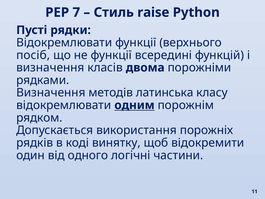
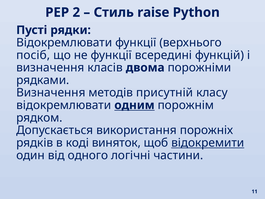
7: 7 -> 2 (76, 12)
латинська: латинська -> присутній (165, 93)
винятку: винятку -> виняток (116, 143)
відокремити underline: none -> present (208, 143)
